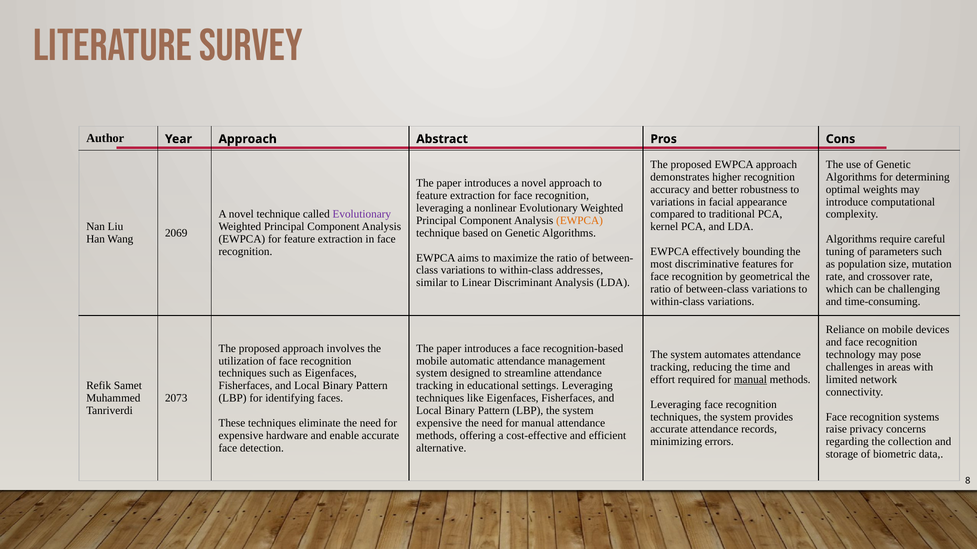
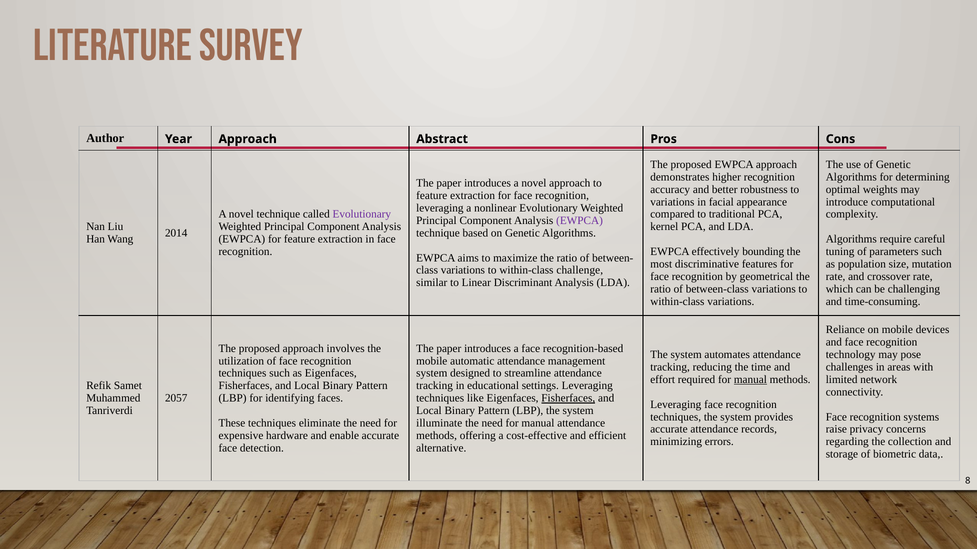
EWPCA colour: orange -> purple (580, 221)
2069: 2069 -> 2014 (176, 233)
addresses: addresses -> challenge (580, 271)
2073: 2073 -> 2057 (176, 399)
Fisherfaces underline: none -> present (568, 399)
expensive: expensive -> illuminate (439, 423)
